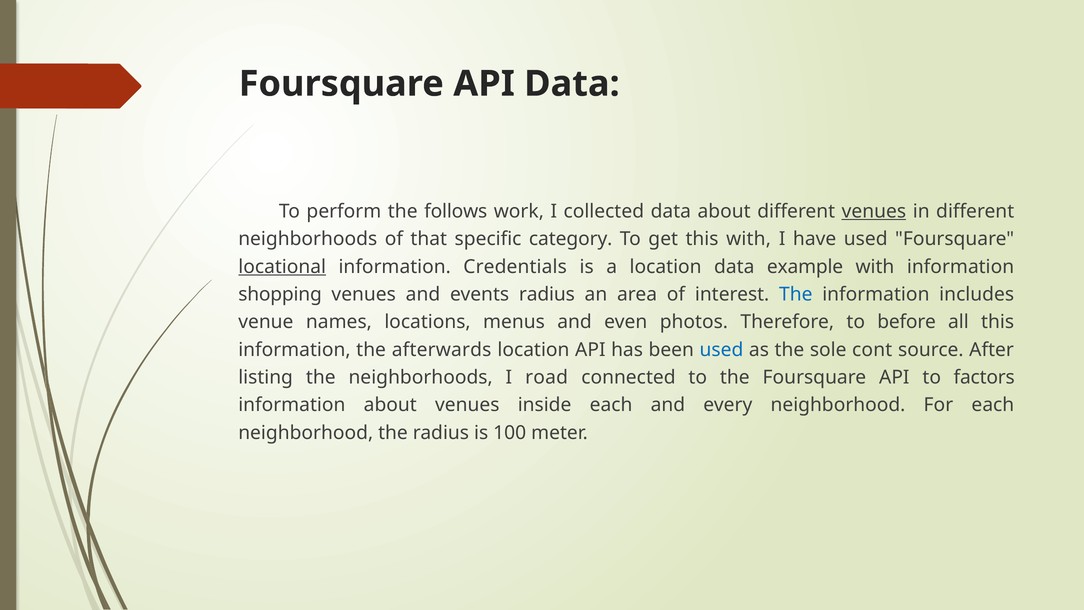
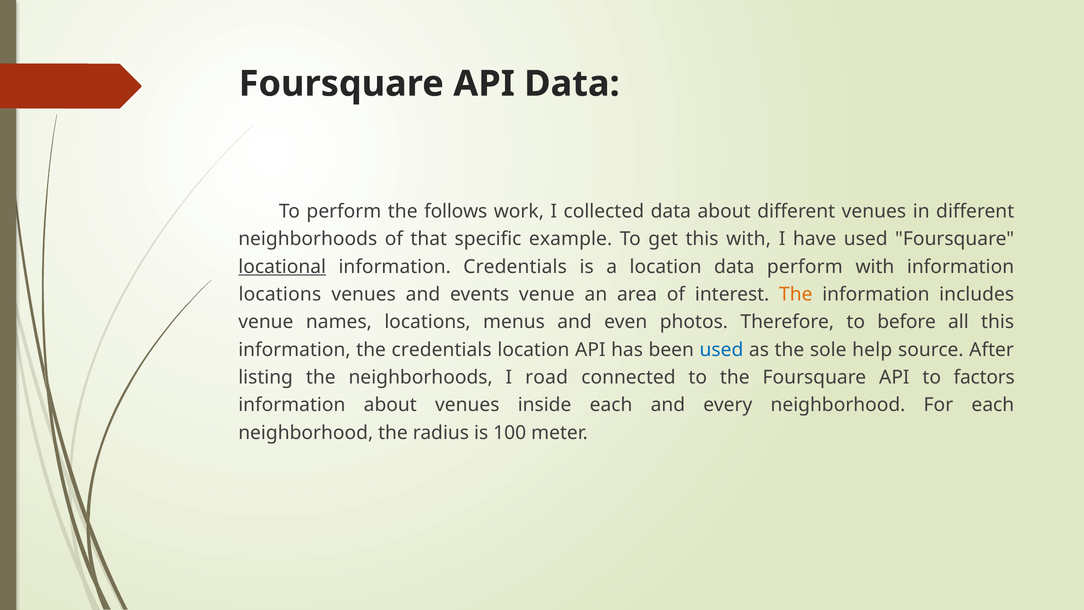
venues underline: present -> none (874, 211)
category: category -> example (571, 239)
data example: example -> perform (805, 267)
shopping: shopping -> locations (280, 294)
events radius: radius -> venue (547, 294)
The colour: blue -> orange (796, 294)
the afterwards: afterwards -> credentials (442, 350)
cont: cont -> help (872, 350)
